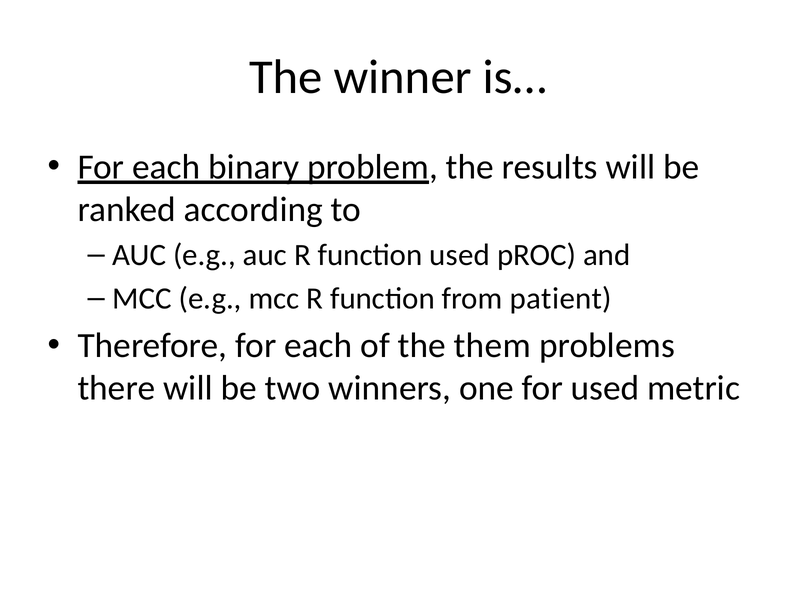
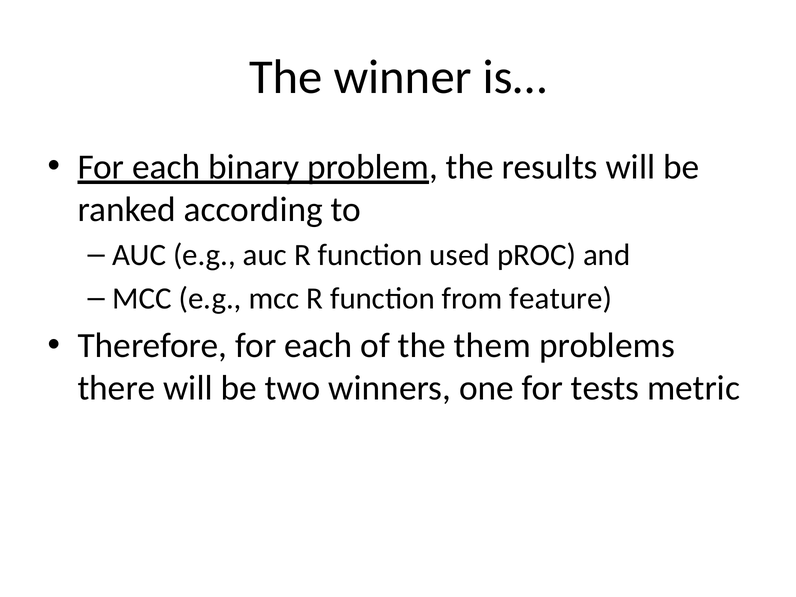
patient: patient -> feature (561, 299)
for used: used -> tests (605, 388)
